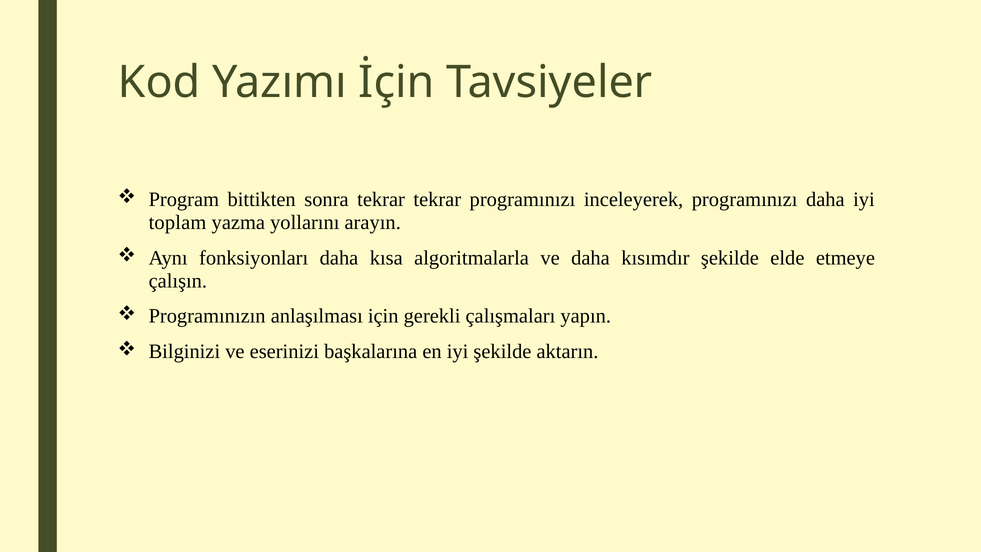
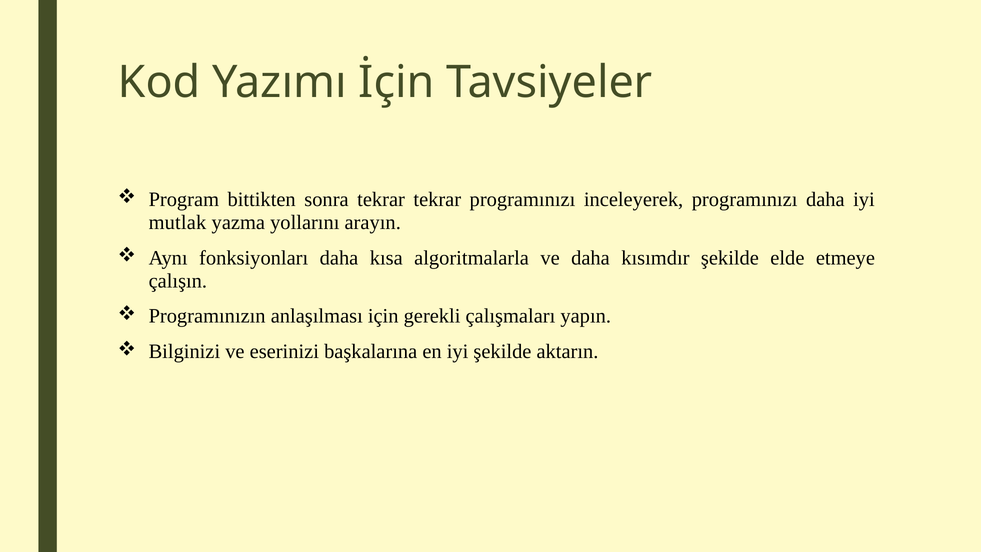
toplam: toplam -> mutlak (177, 222)
